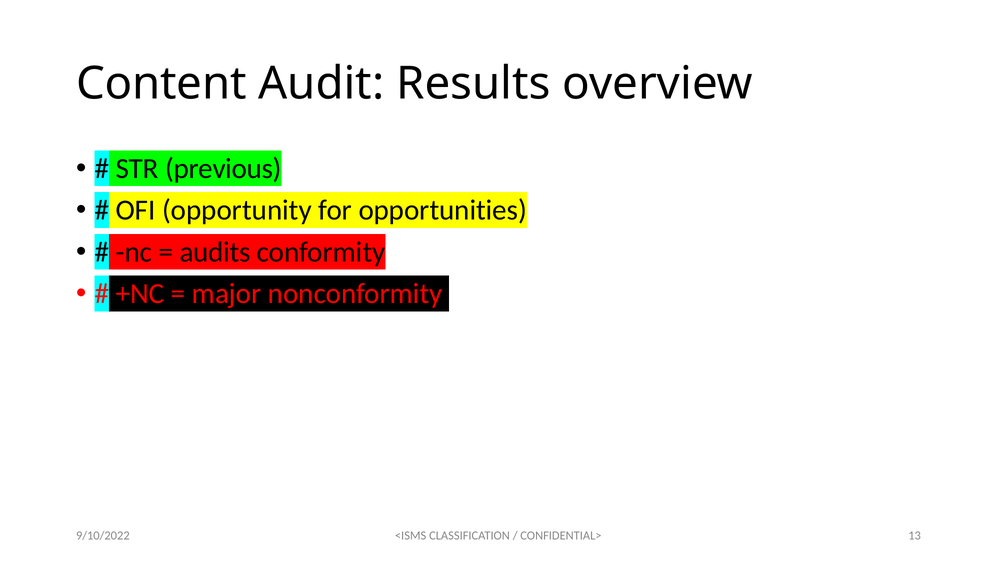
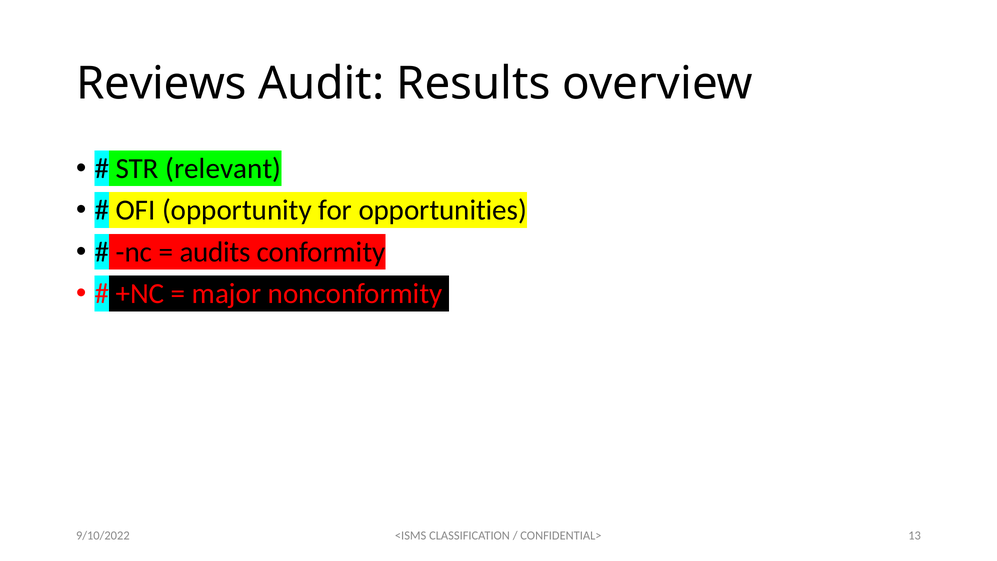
Content: Content -> Reviews (161, 84)
previous: previous -> relevant (223, 169)
